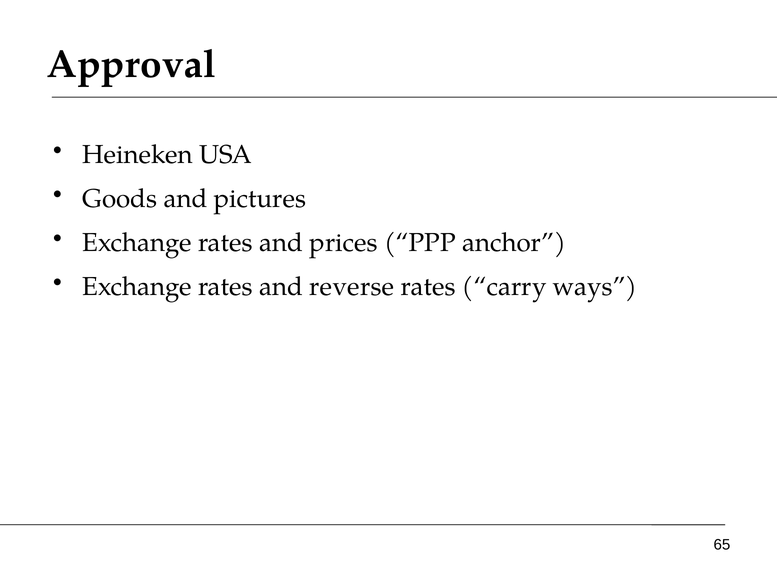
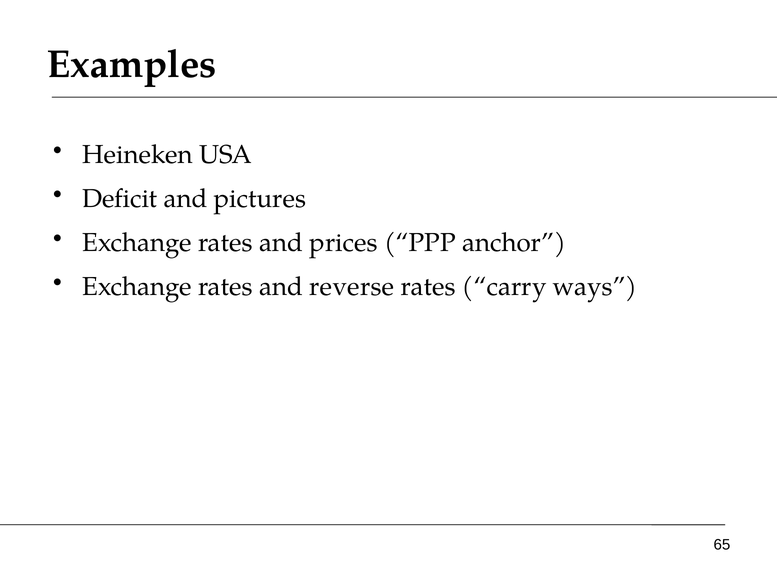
Approval: Approval -> Examples (132, 64)
Goods: Goods -> Deficit (120, 199)
